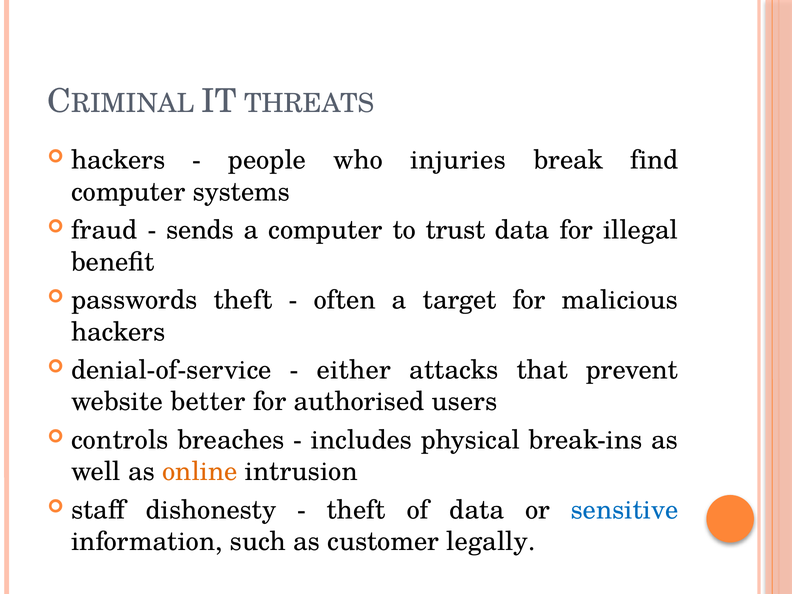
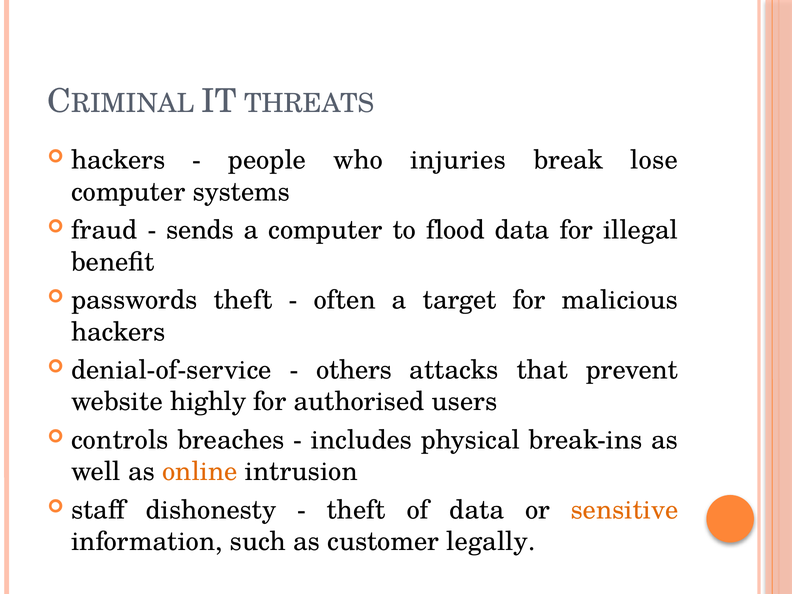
find: find -> lose (654, 160)
trust: trust -> flood (456, 230)
either: either -> others (354, 370)
better: better -> highly (208, 402)
sensitive colour: blue -> orange (625, 510)
